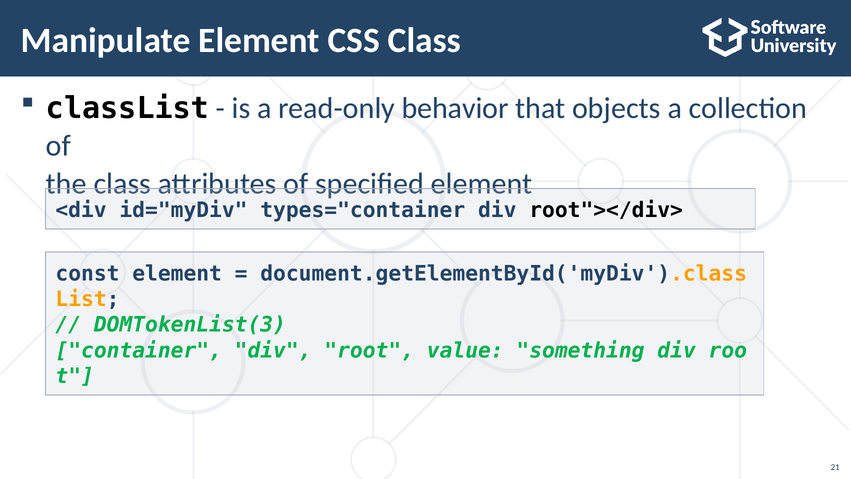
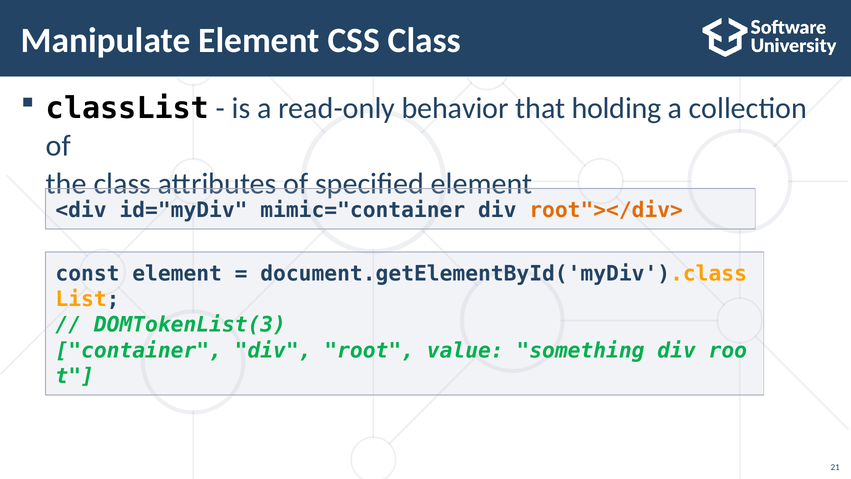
objects: objects -> holding (617, 108)
types="container: types="container -> mimic="container (363, 210)
root"></div> colour: black -> orange (606, 210)
